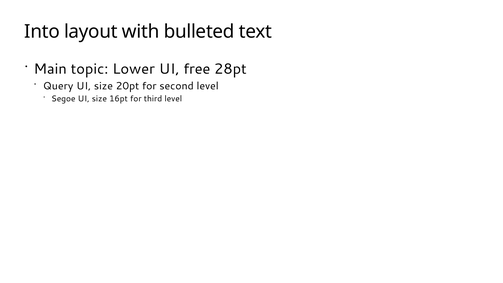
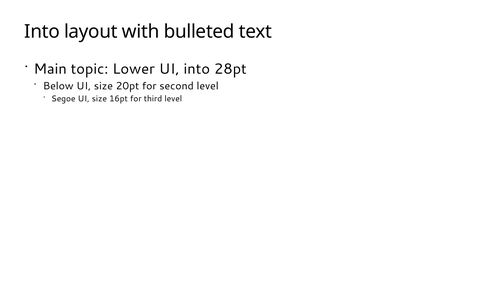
UI free: free -> into (197, 69)
Query: Query -> Below (58, 86)
